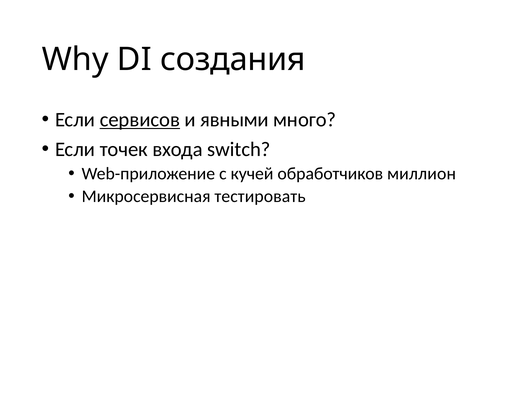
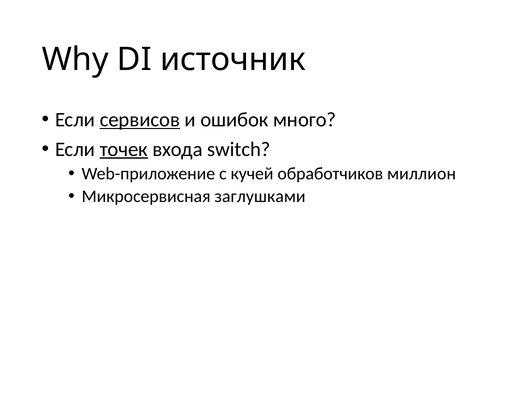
создания: создания -> источник (233, 59)
явными: явными -> ошибок (234, 120)
точек underline: none -> present (124, 149)
тестировать: тестировать -> заглушками (260, 197)
